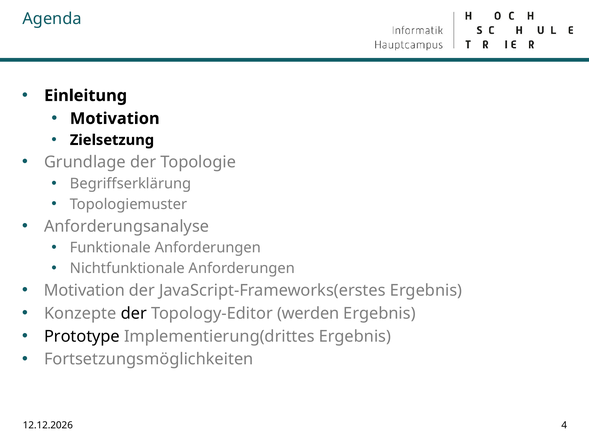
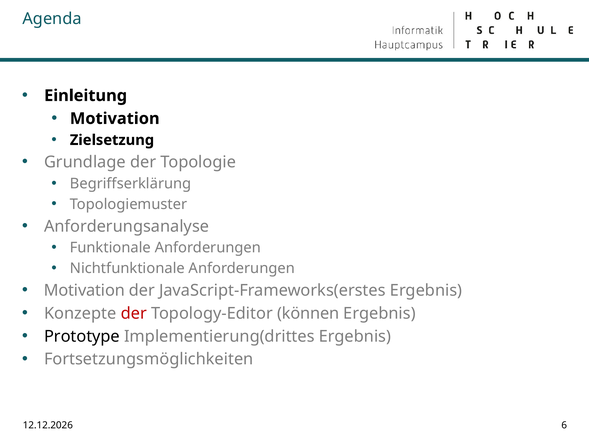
der colour: black -> red (134, 313)
werden: werden -> können (308, 313)
4: 4 -> 6 (564, 425)
